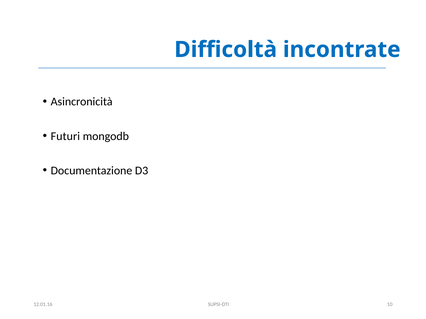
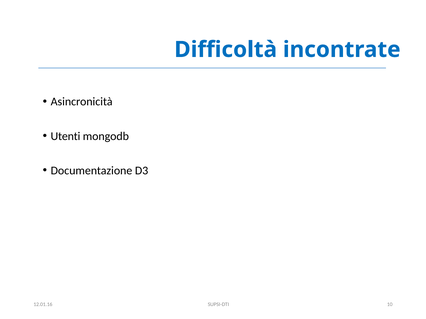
Futuri: Futuri -> Utenti (65, 136)
